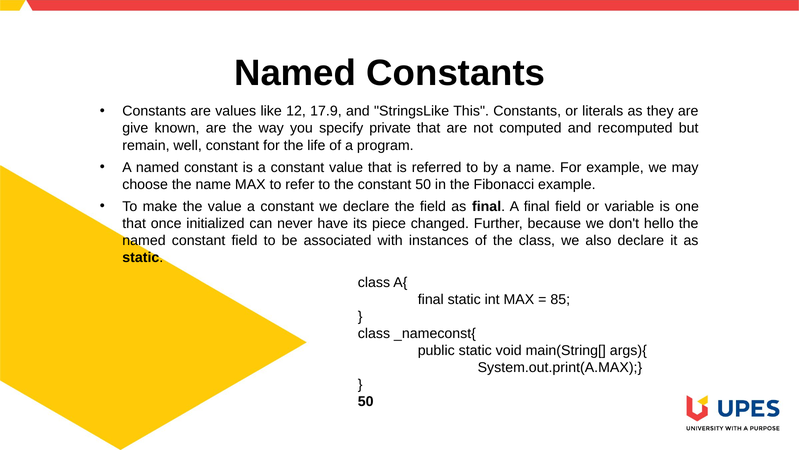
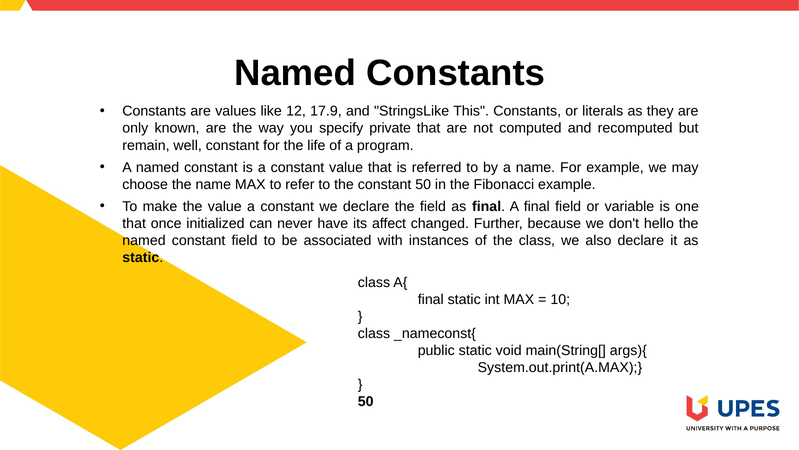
give: give -> only (135, 128)
piece: piece -> affect (389, 223)
85: 85 -> 10 (560, 299)
